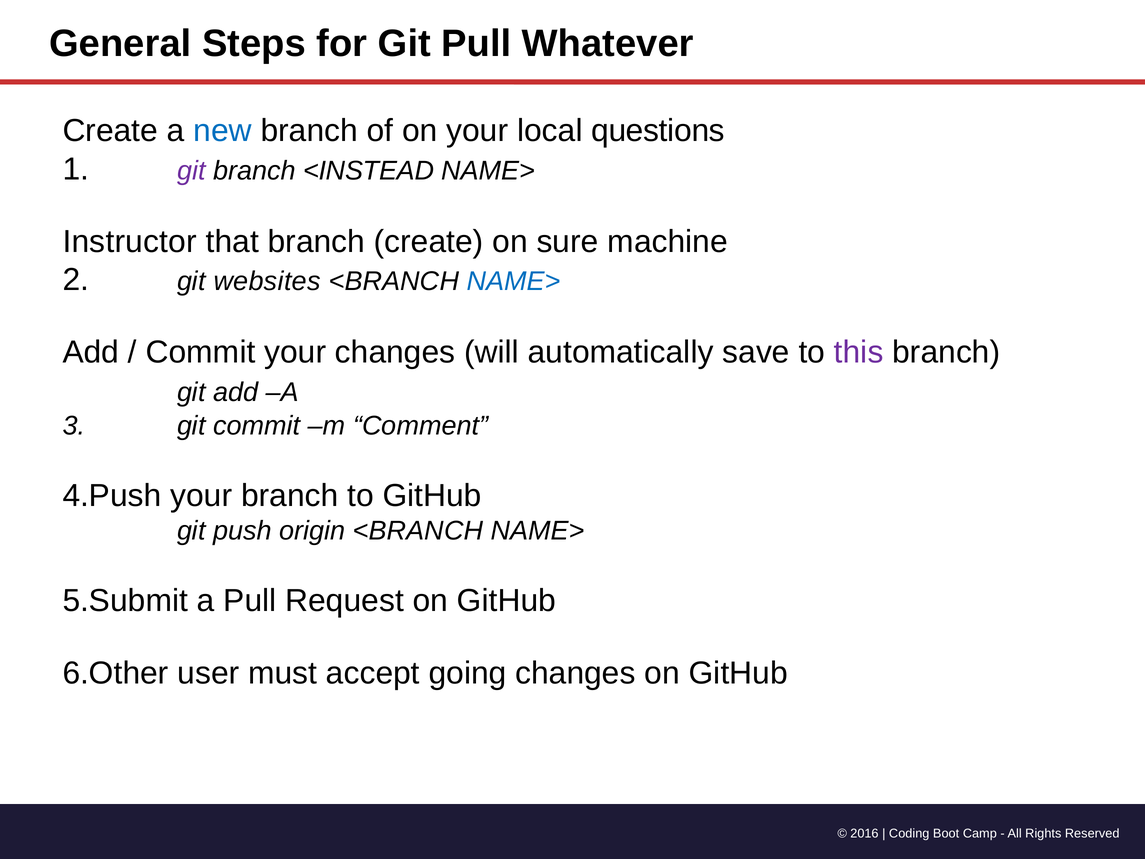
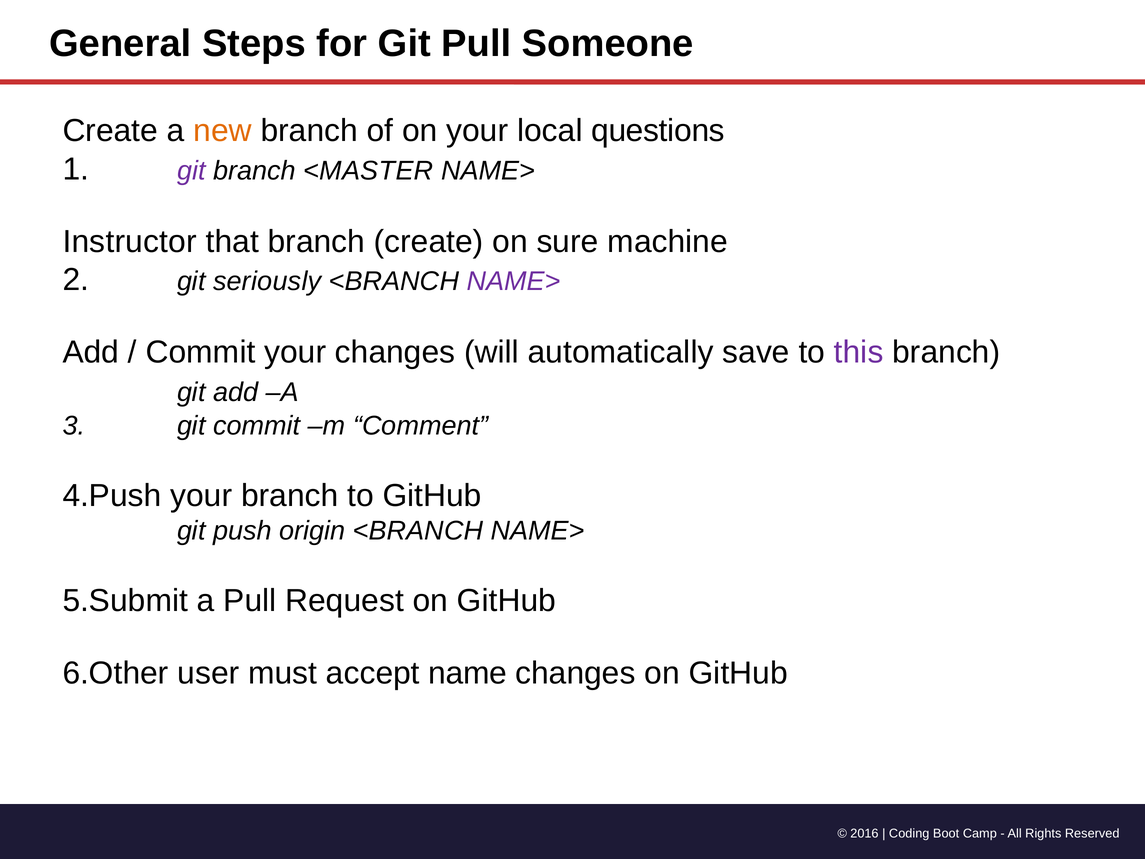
Whatever: Whatever -> Someone (608, 43)
new colour: blue -> orange (222, 131)
<INSTEAD: <INSTEAD -> <MASTER (368, 171)
websites: websites -> seriously (267, 281)
NAME> colour: blue -> purple (514, 281)
going: going -> name (468, 673)
